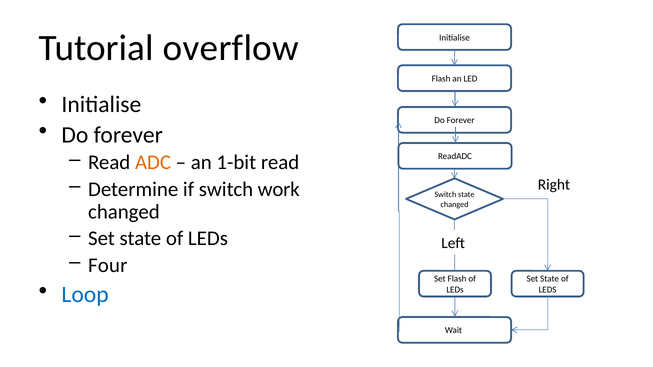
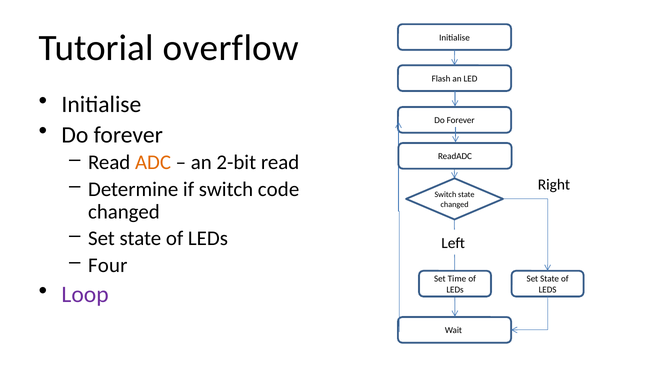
1-bit: 1-bit -> 2-bit (236, 163)
work: work -> code (279, 189)
Set Flash: Flash -> Time (457, 279)
Loop colour: blue -> purple (85, 295)
